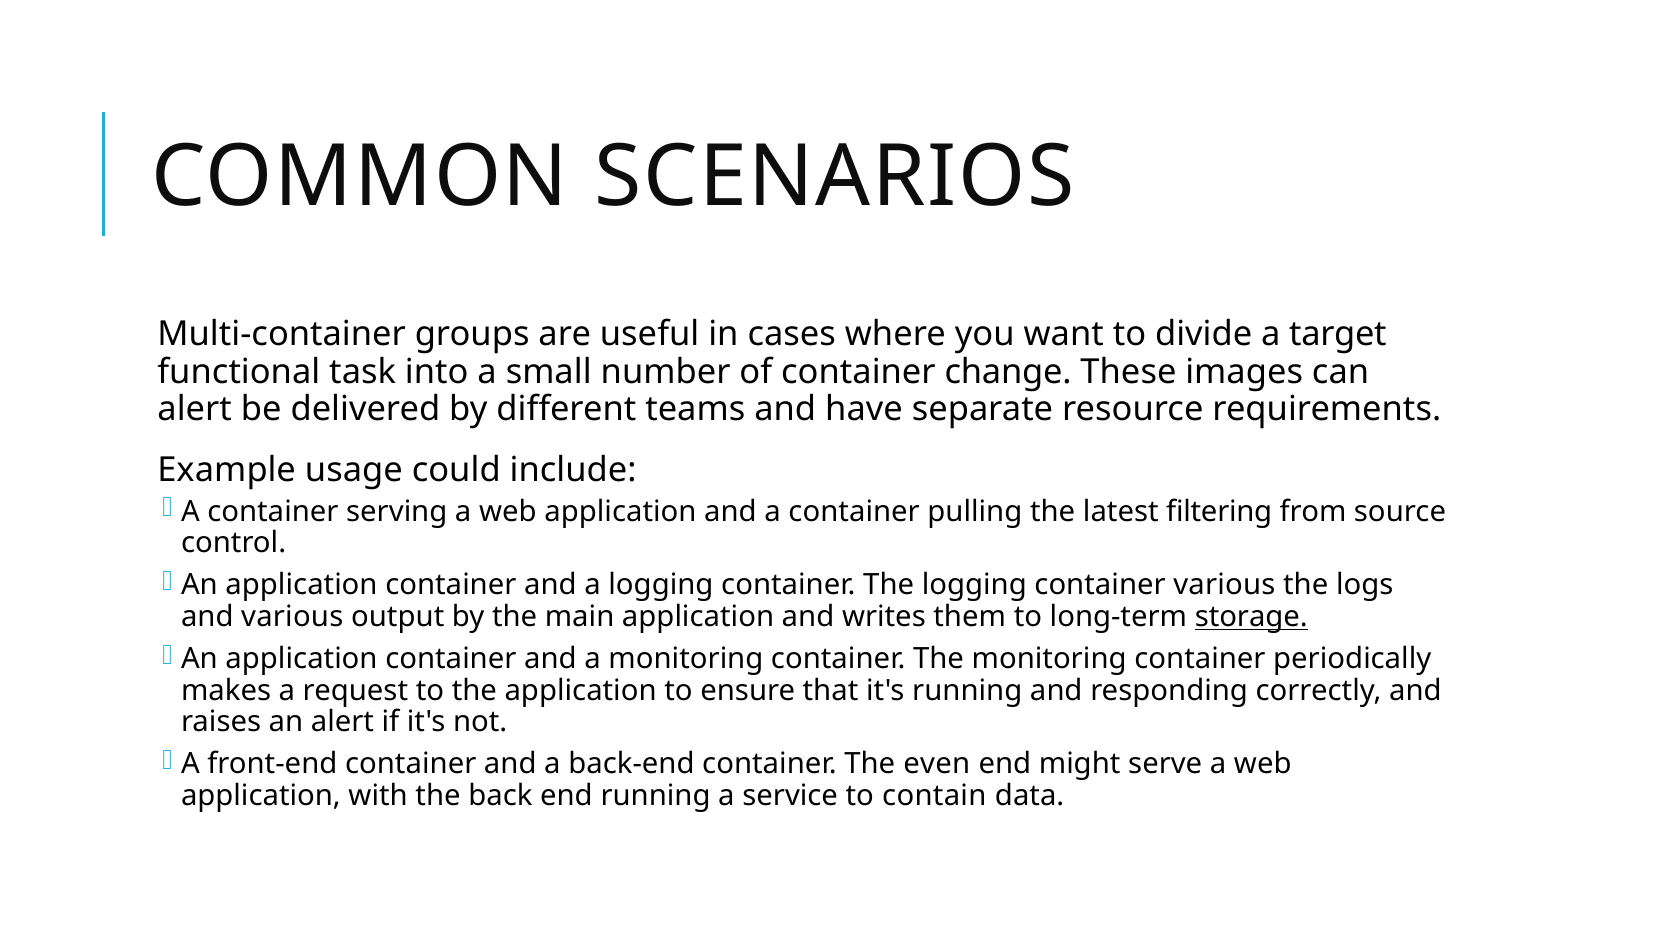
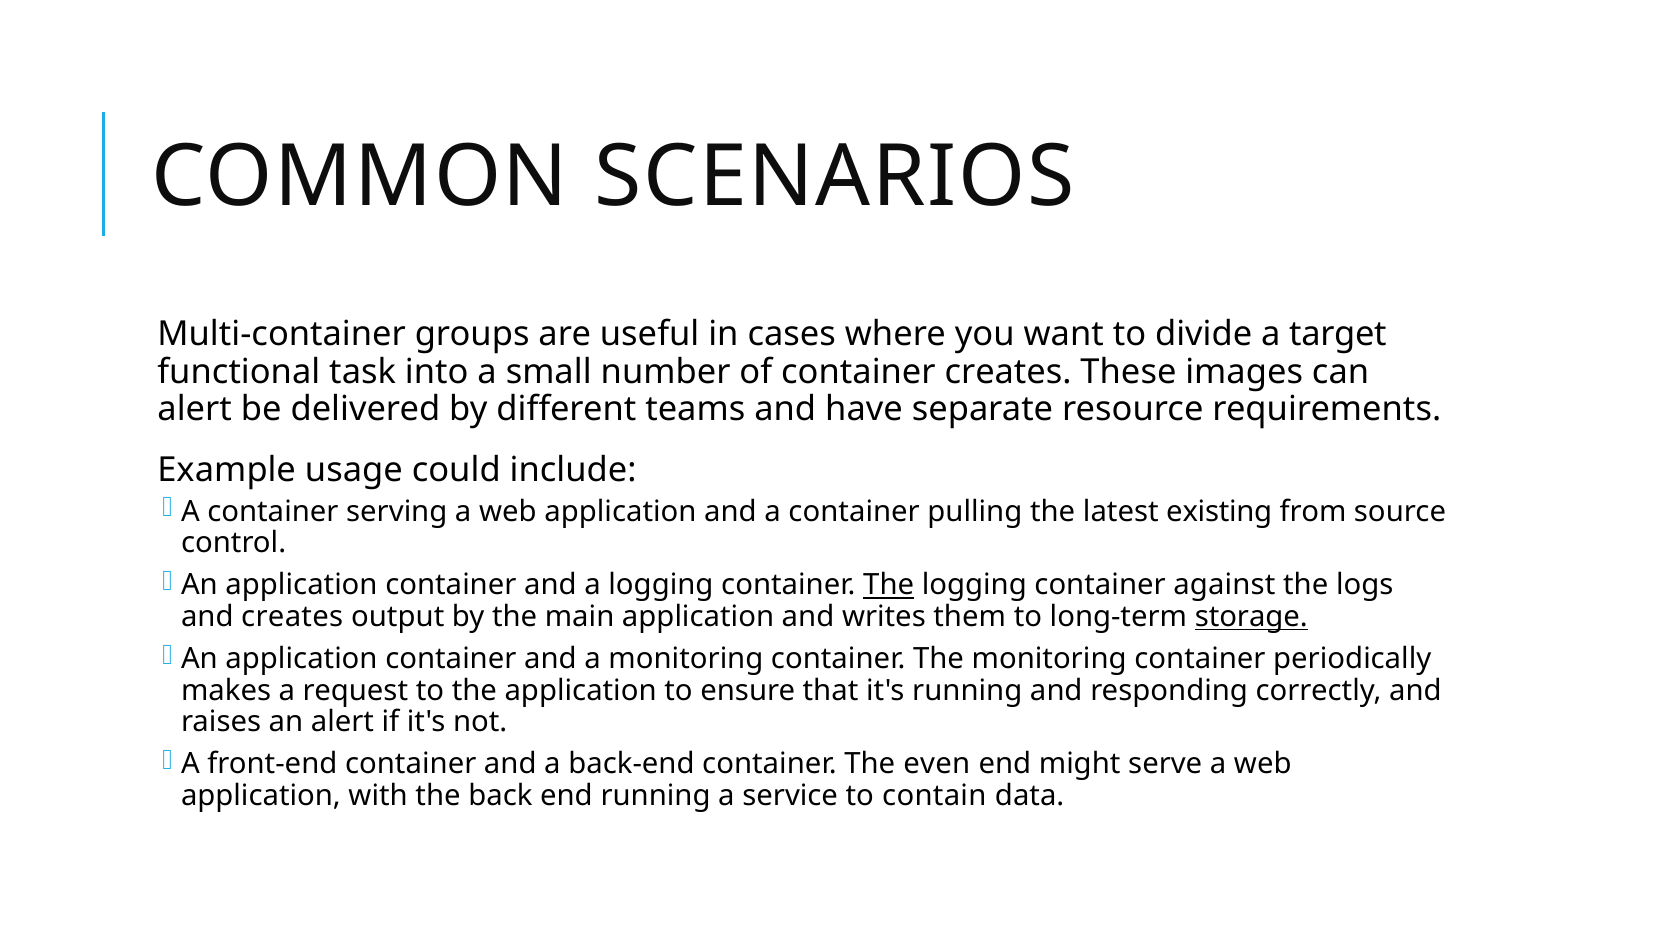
container change: change -> creates (1008, 372)
filtering: filtering -> existing (1219, 512)
The underline: none -> present (889, 585)
container various: various -> against (1224, 585)
and various: various -> creates (292, 617)
